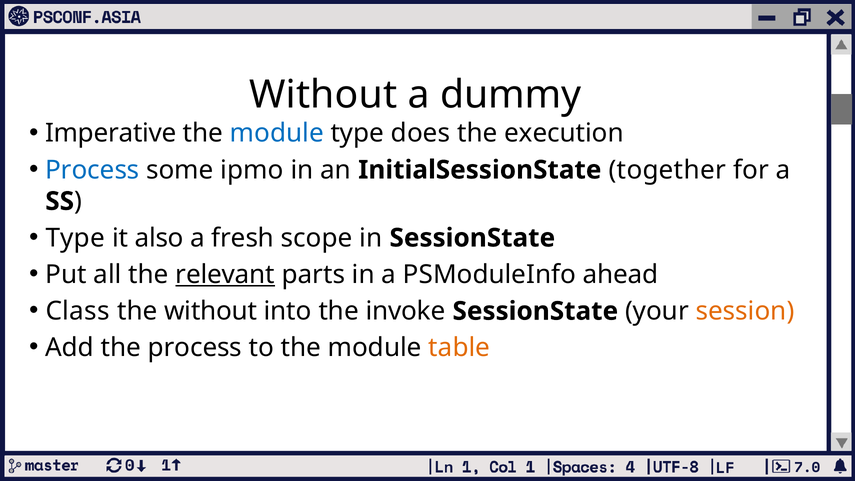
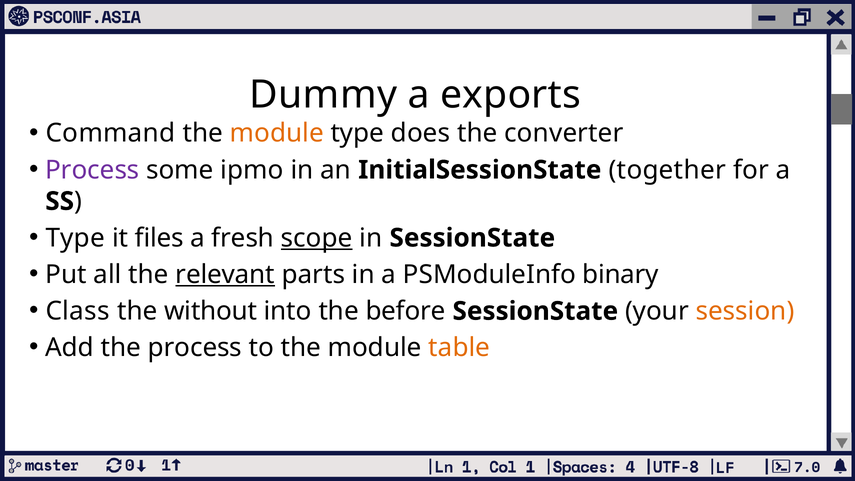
Without: Without -> Dummy (323, 95)
dummy: dummy -> exports (510, 95)
Imperative: Imperative -> Command (110, 133)
module colour: blue -> orange (277, 133)
execution: execution -> converter (564, 133)
Process colour: blue -> purple (92, 170)
also: also -> files (159, 238)
scope underline: none -> present (317, 238)
ahead: ahead -> binary (621, 275)
invoke: invoke -> before (406, 311)
